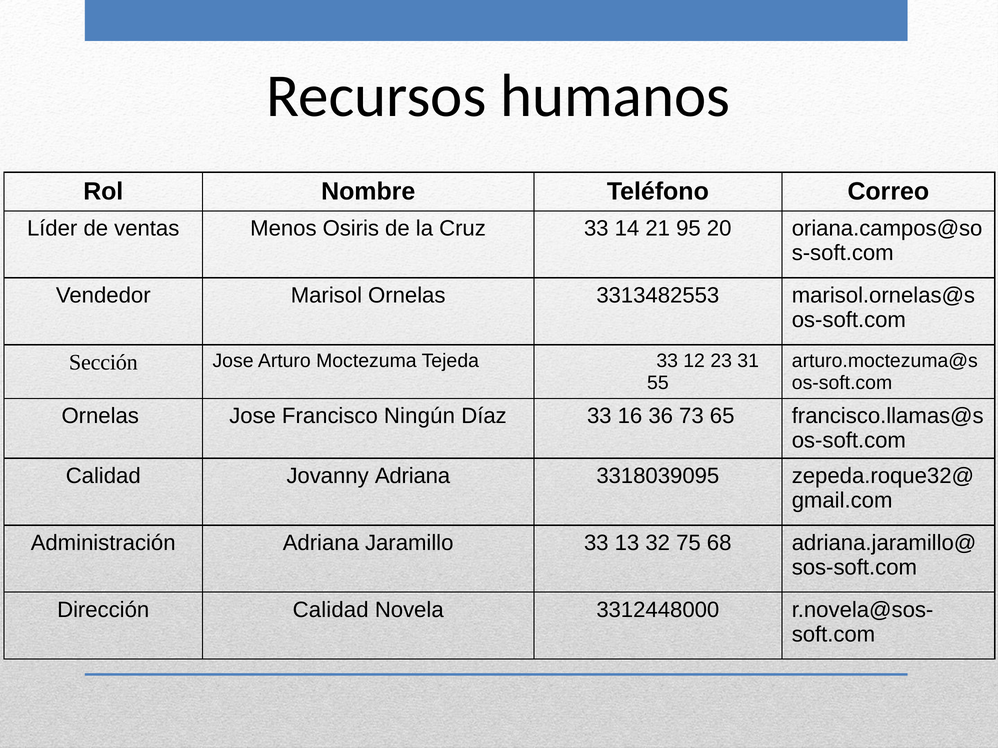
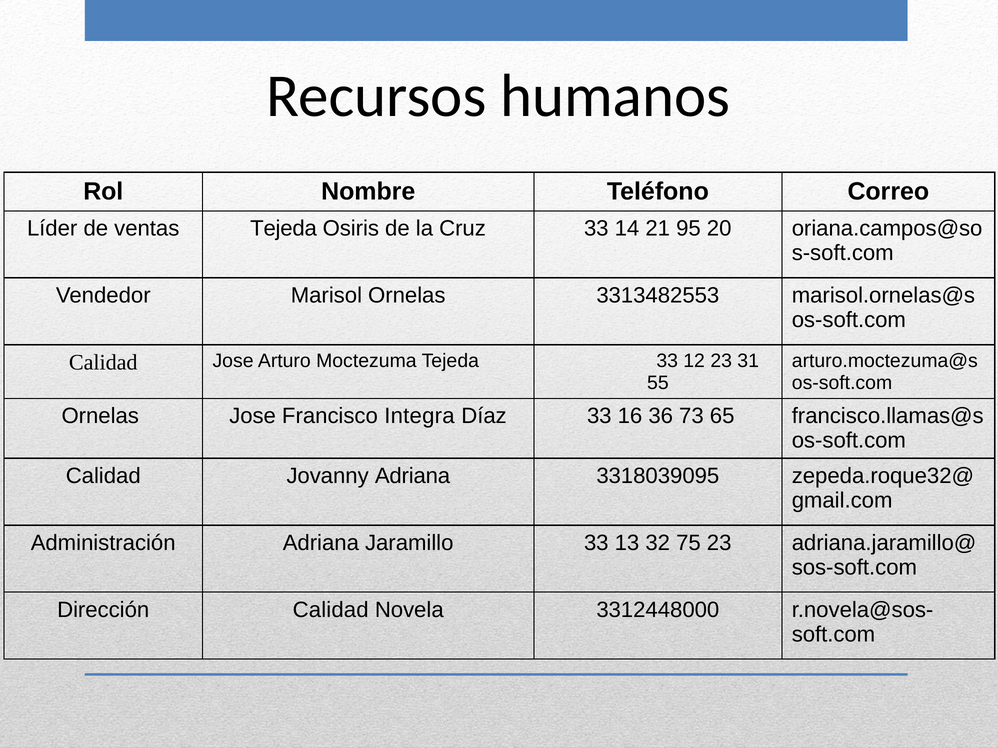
ventas Menos: Menos -> Tejeda (284, 229)
Sección: Sección -> Calidad (103, 362)
Ningún: Ningún -> Integra (419, 416)
75 68: 68 -> 23 (719, 543)
